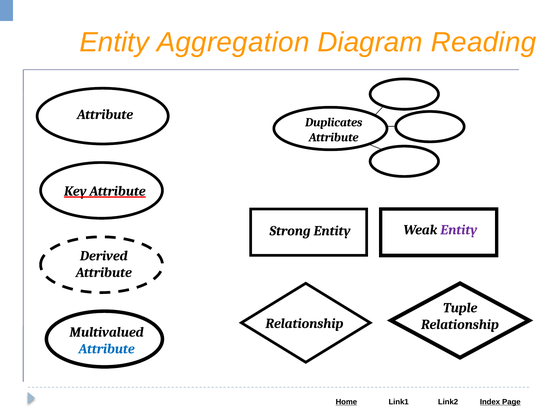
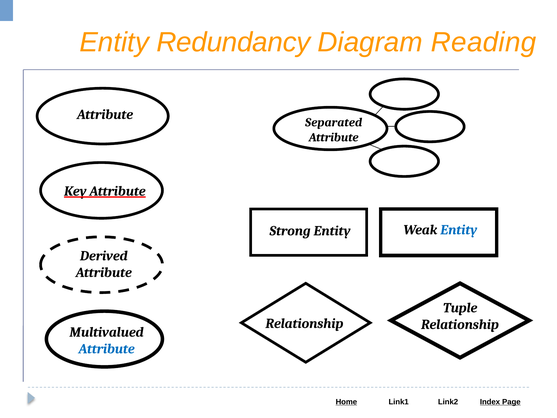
Aggregation: Aggregation -> Redundancy (233, 42)
Duplicates: Duplicates -> Separated (334, 122)
Entity colour: purple -> blue (459, 230)
